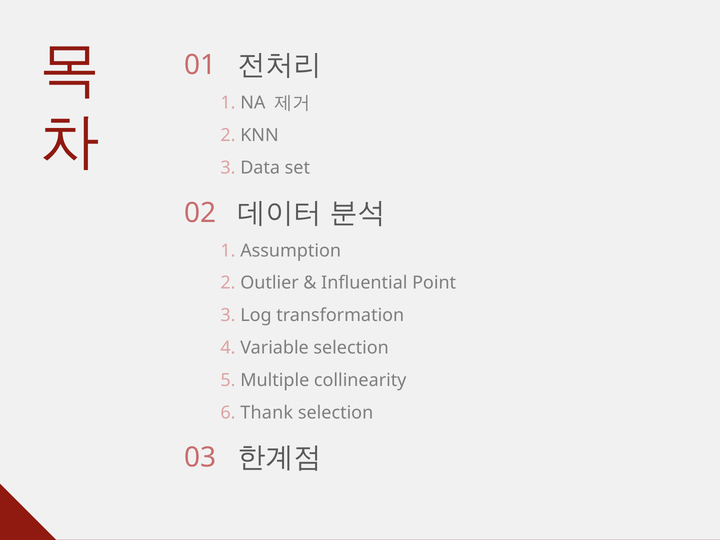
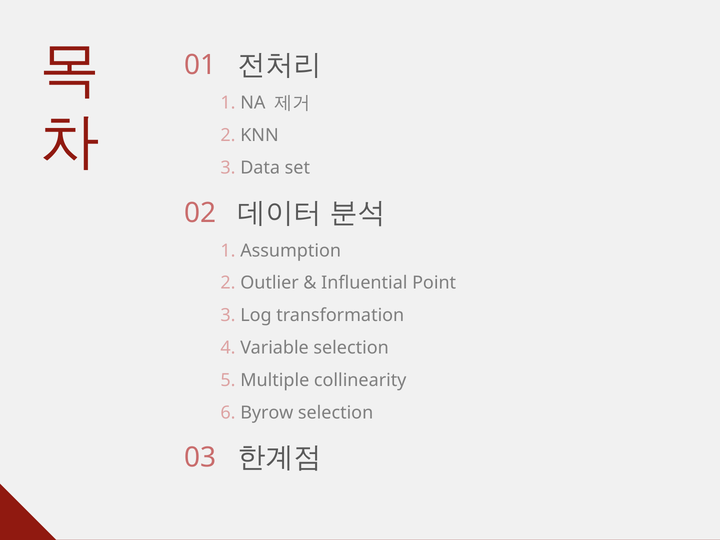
Thank: Thank -> Byrow (267, 413)
